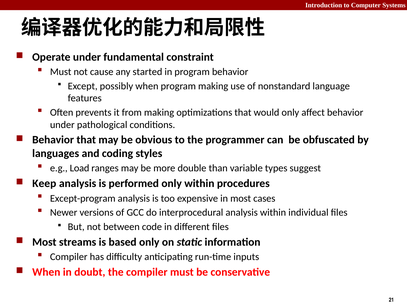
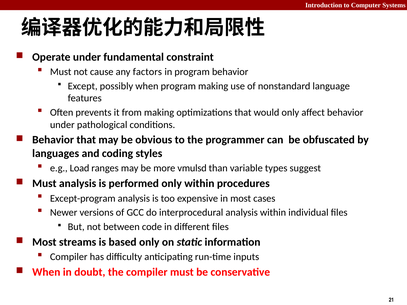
started: started -> factors (147, 72)
double: double -> vmulsd (192, 168)
Keep: Keep -> Must (44, 184)
